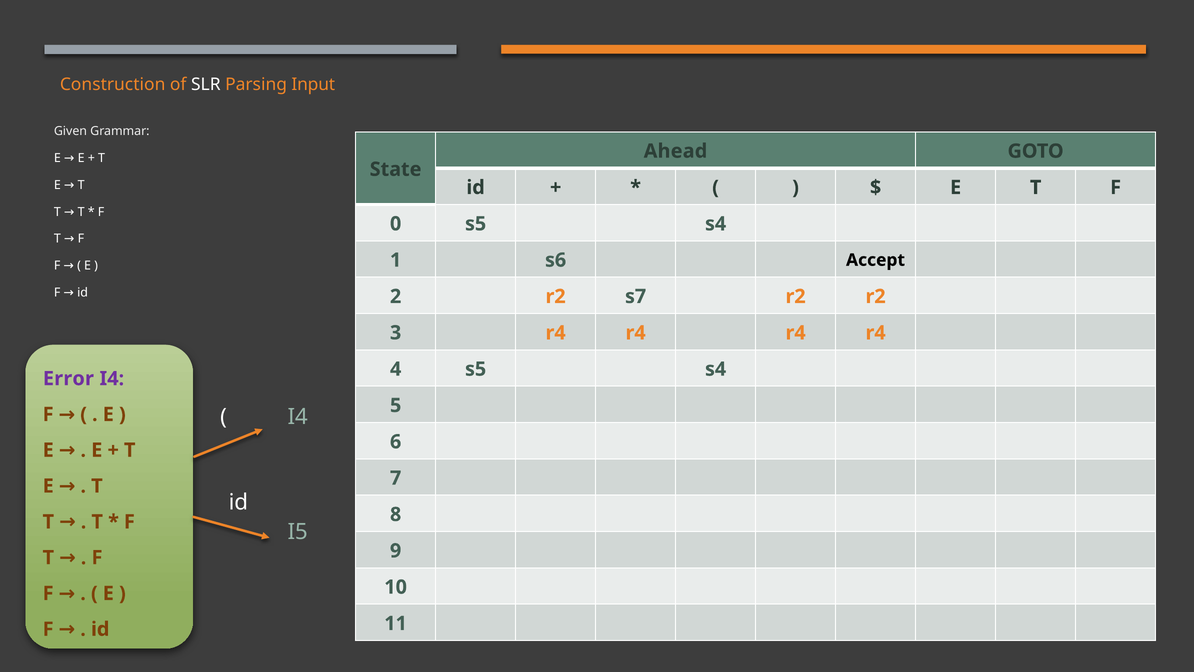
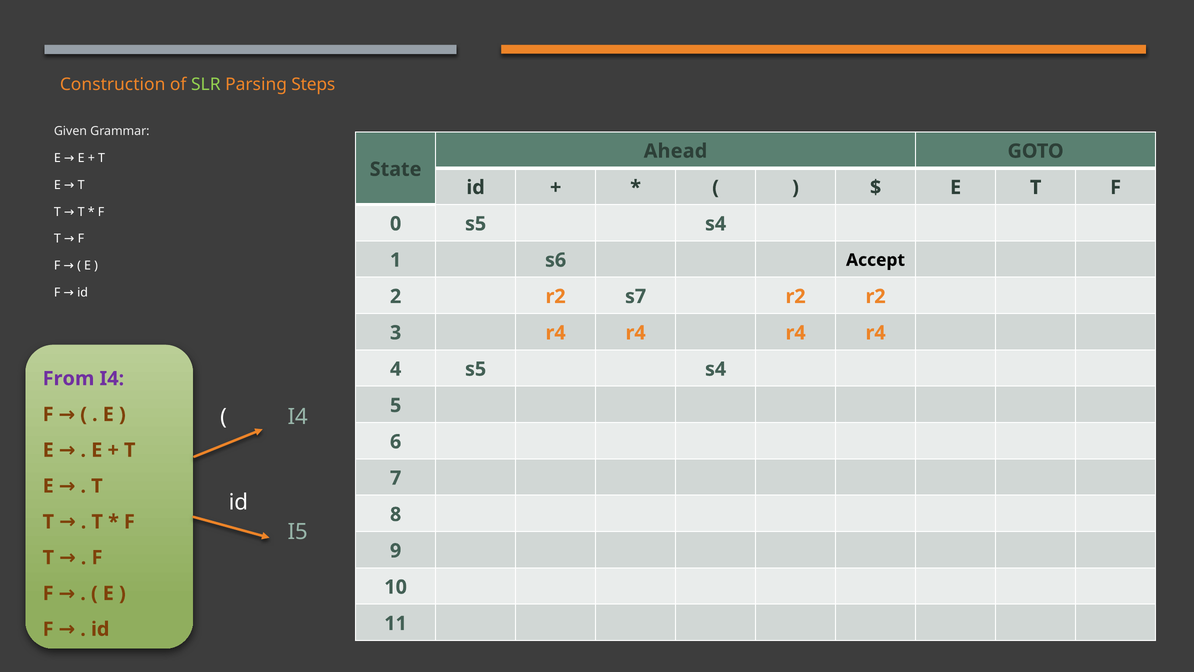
SLR colour: white -> light green (206, 84)
Input: Input -> Steps (313, 84)
Error: Error -> From (68, 378)
